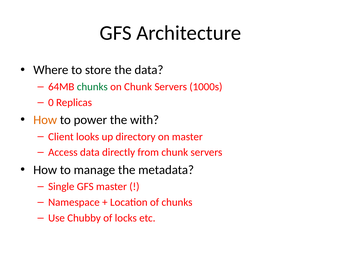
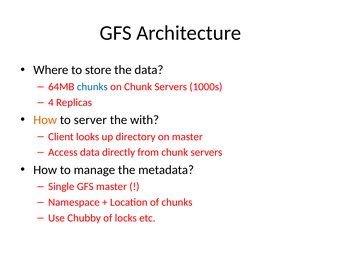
chunks colour: green -> blue (92, 87)
0: 0 -> 4 (51, 102)
power: power -> server (90, 120)
